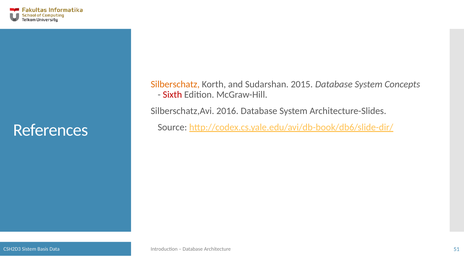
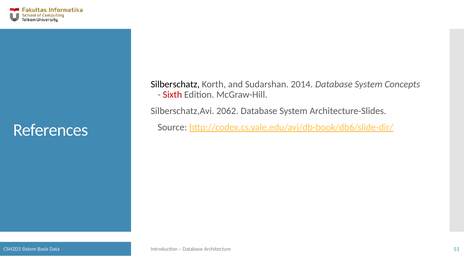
Silberschatz colour: orange -> black (175, 84)
2015: 2015 -> 2014 (302, 84)
2016: 2016 -> 2062 (227, 111)
